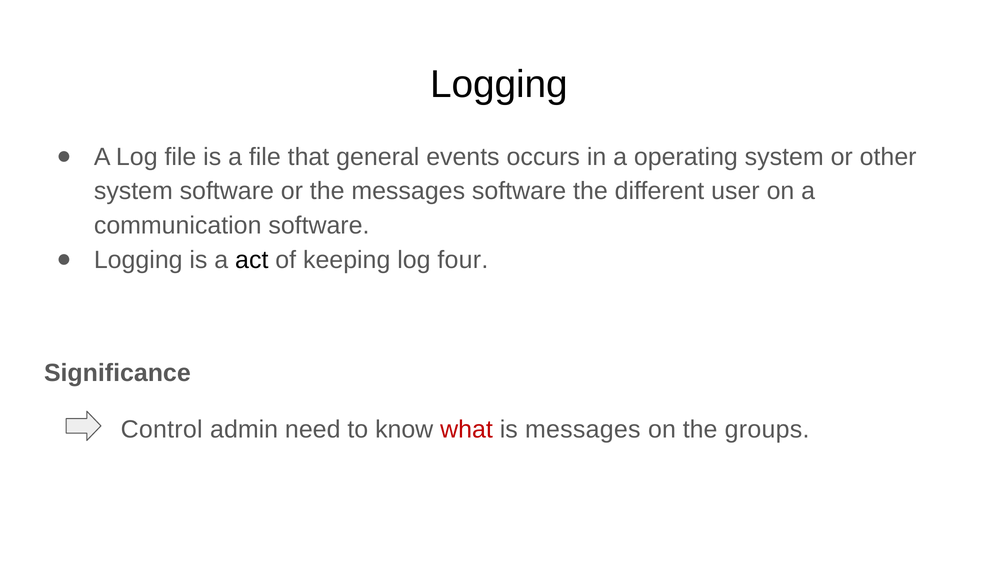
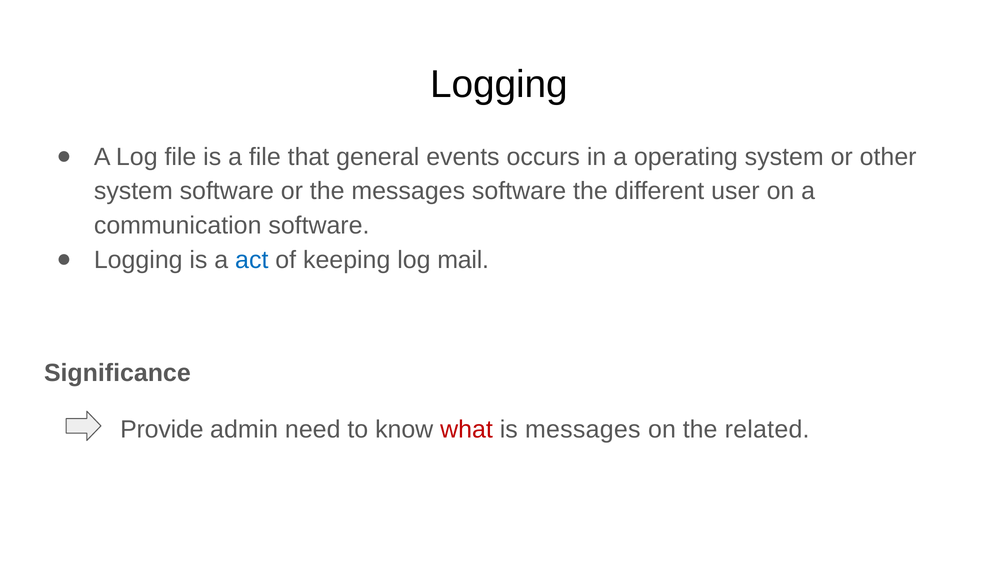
act colour: black -> blue (252, 260)
four: four -> mail (463, 260)
Control: Control -> Provide (162, 430)
groups: groups -> related (767, 430)
